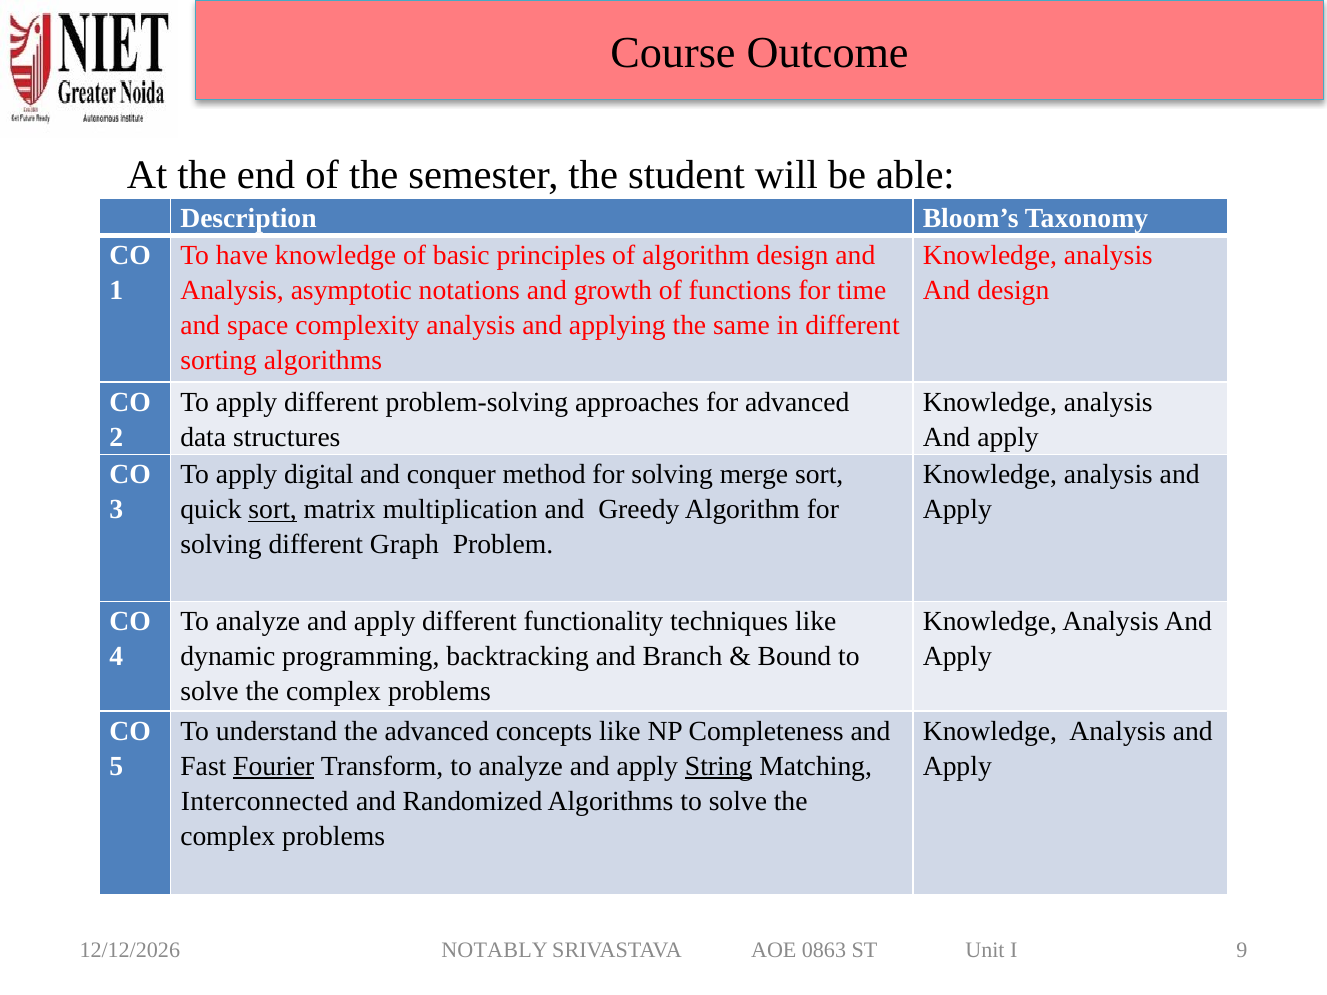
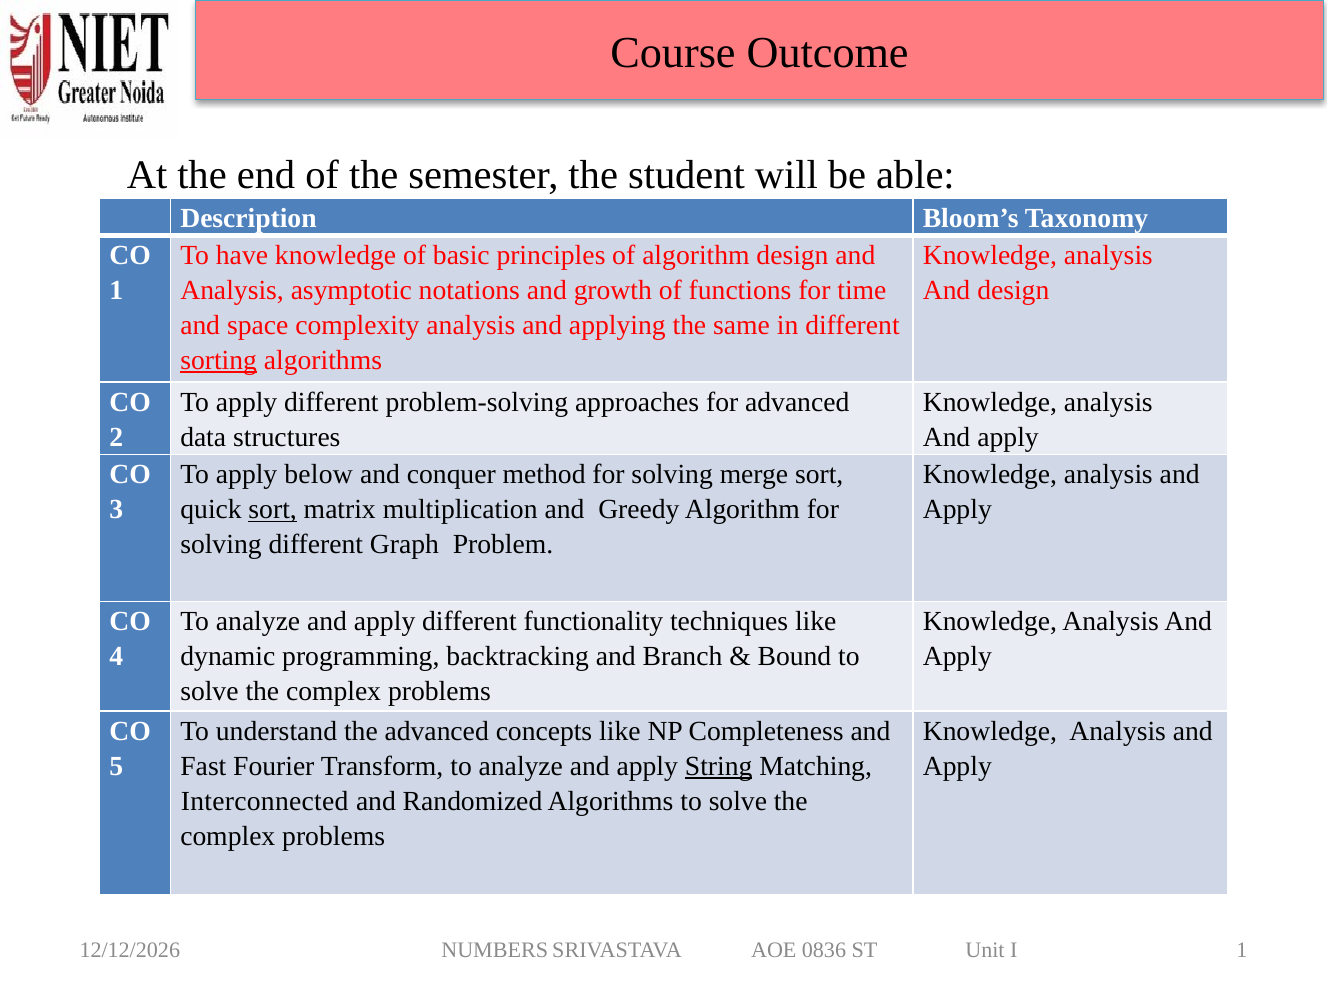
sorting underline: none -> present (219, 360)
digital: digital -> below (319, 475)
Fourier underline: present -> none (274, 766)
NOTABLY: NOTABLY -> NUMBERS (495, 950)
0863: 0863 -> 0836 (824, 950)
9: 9 -> 1 (1242, 950)
